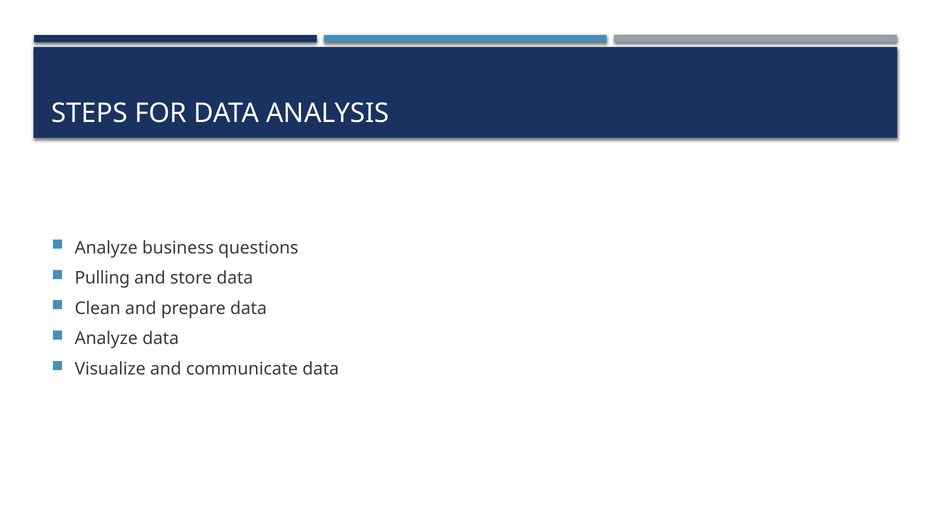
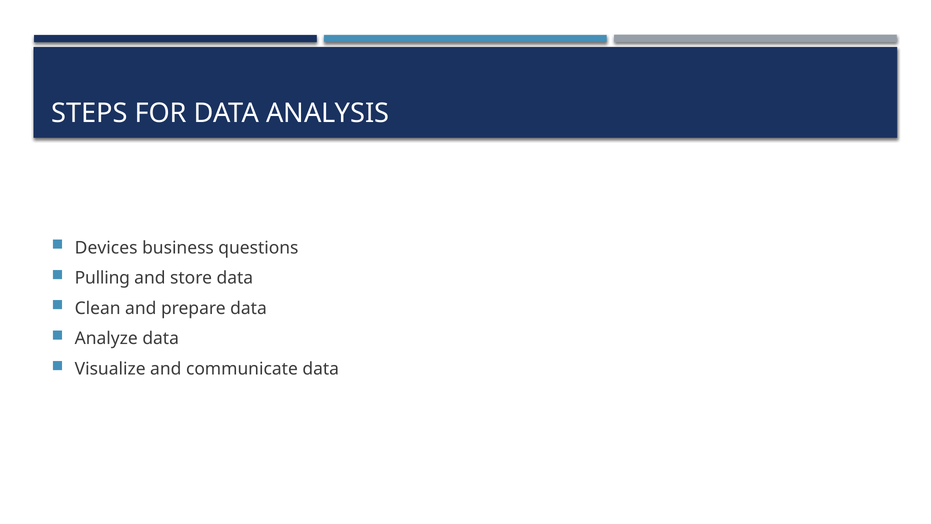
Analyze: Analyze -> Devices (106, 248)
